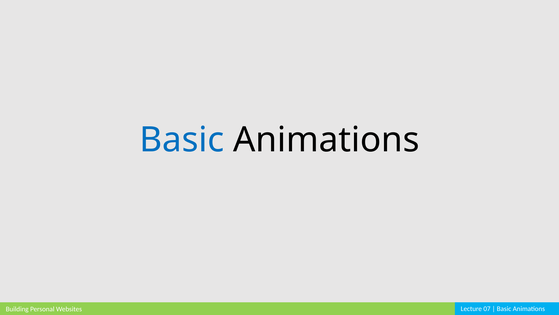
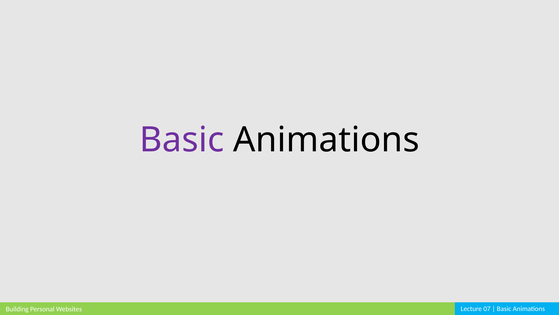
Basic colour: blue -> purple (182, 140)
